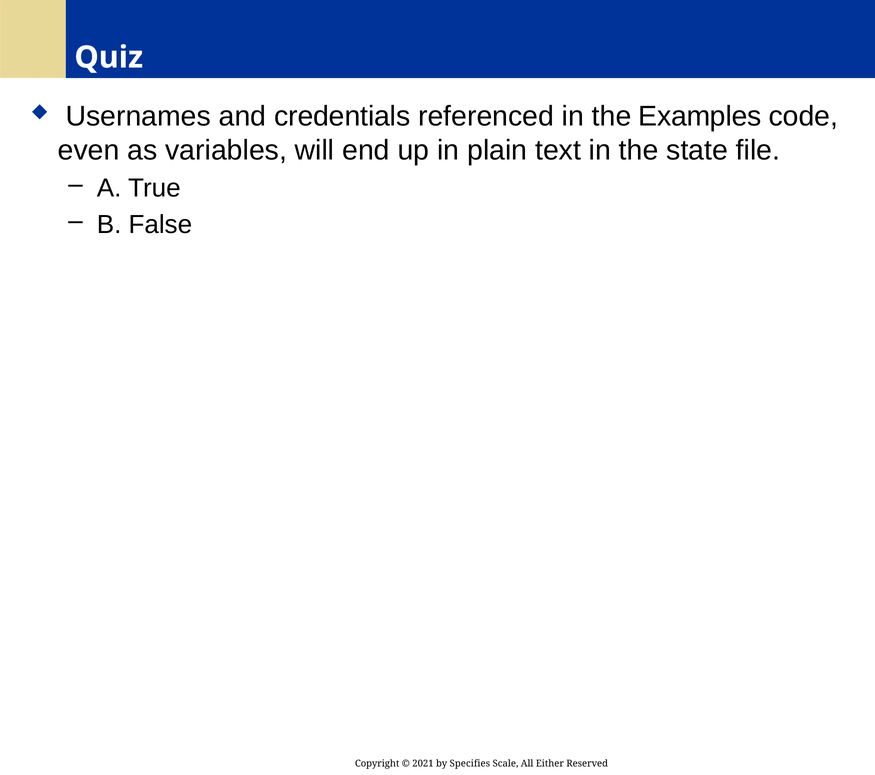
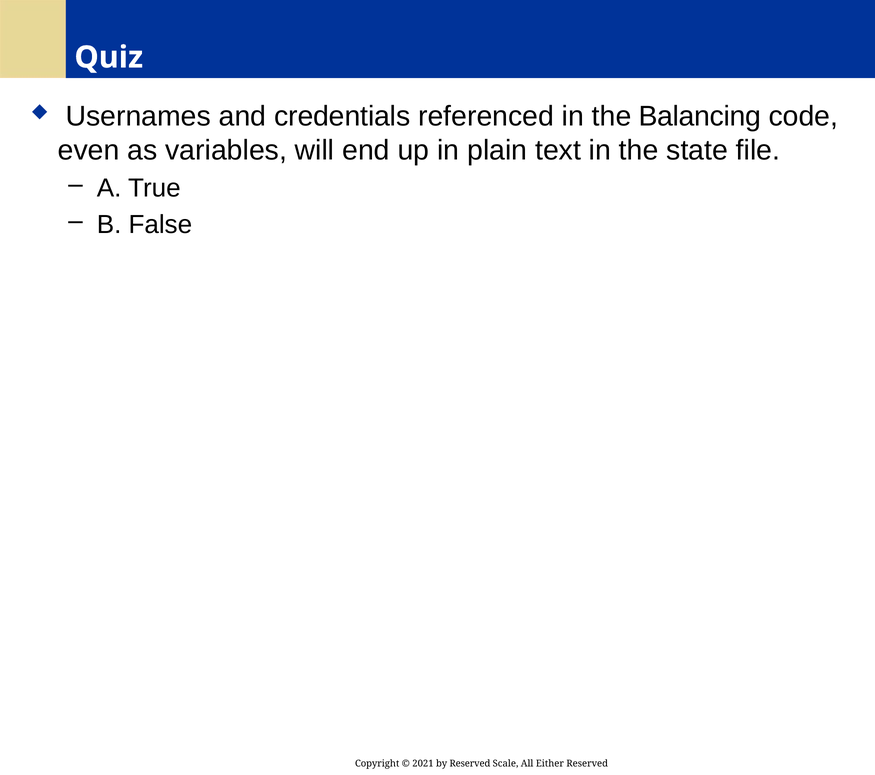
Examples: Examples -> Balancing (700, 116)
by Specifies: Specifies -> Reserved (470, 763)
